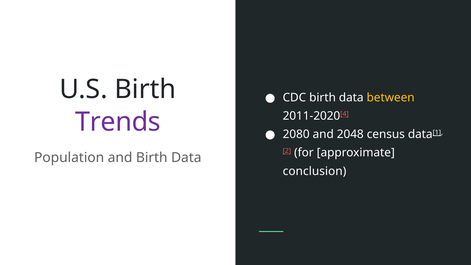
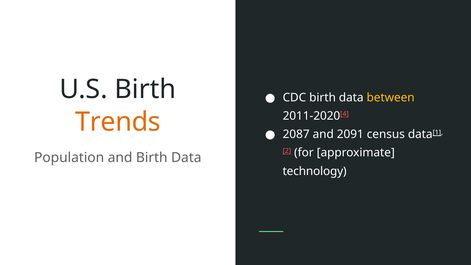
Trends colour: purple -> orange (118, 122)
2080: 2080 -> 2087 (296, 134)
2048: 2048 -> 2091 (350, 134)
conclusion: conclusion -> technology (315, 171)
